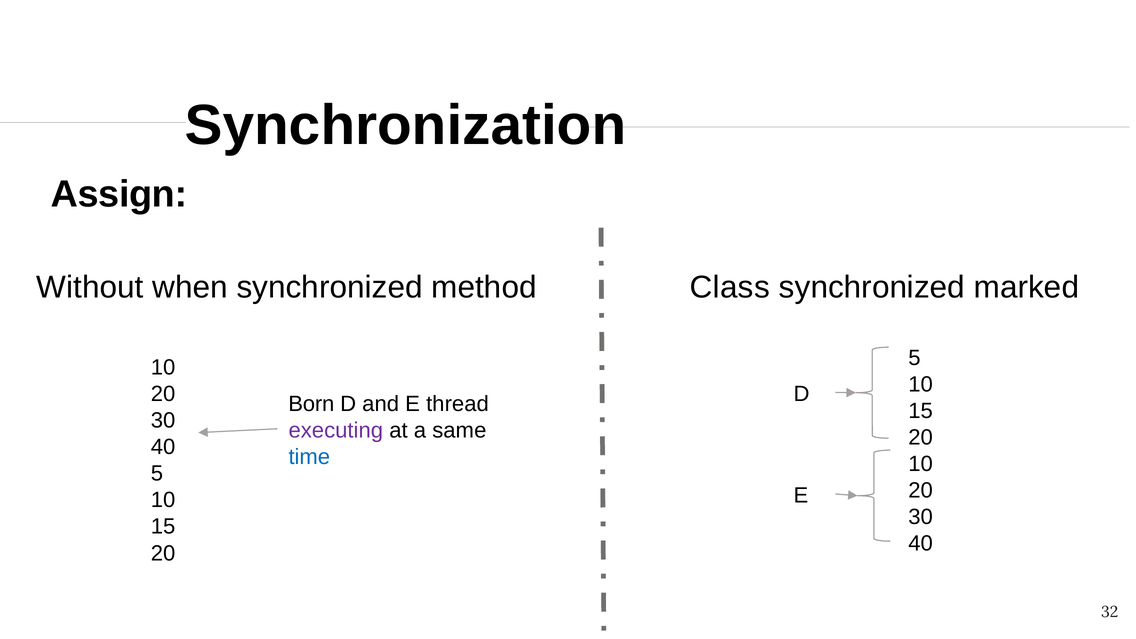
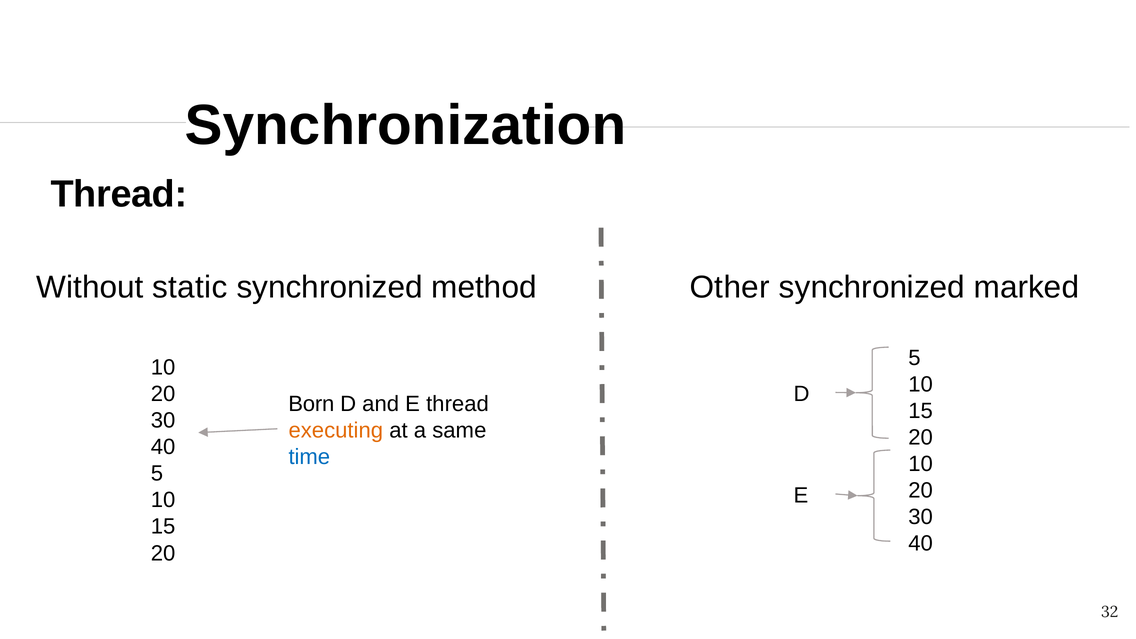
Assign: Assign -> Thread (119, 194)
when: when -> static (190, 287)
Class: Class -> Other (730, 287)
executing colour: purple -> orange (336, 430)
